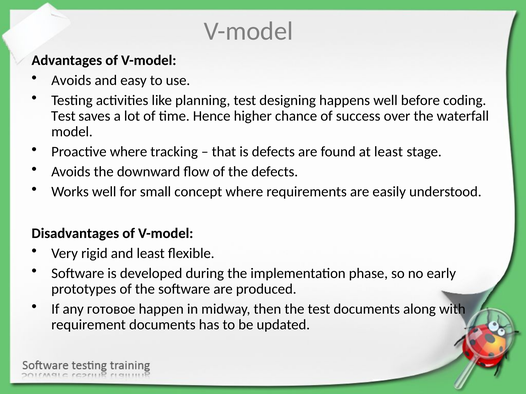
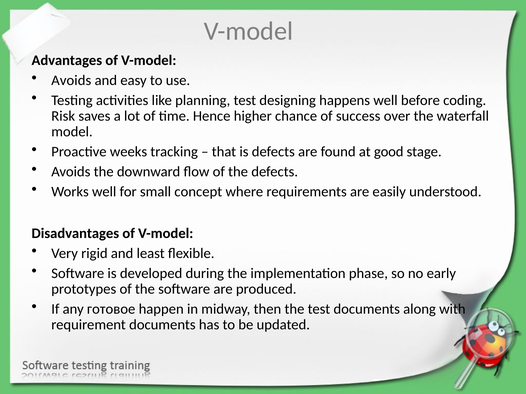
Test: Test -> Risk (63, 116)
Proactive where: where -> weeks (128, 152)
at least: least -> good (389, 152)
